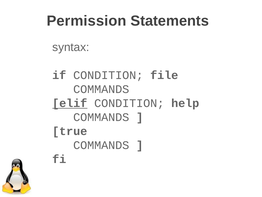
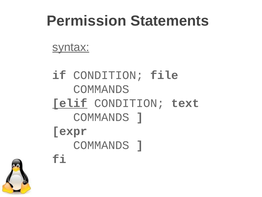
syntax underline: none -> present (71, 47)
help: help -> text (185, 103)
true: true -> expr (70, 131)
